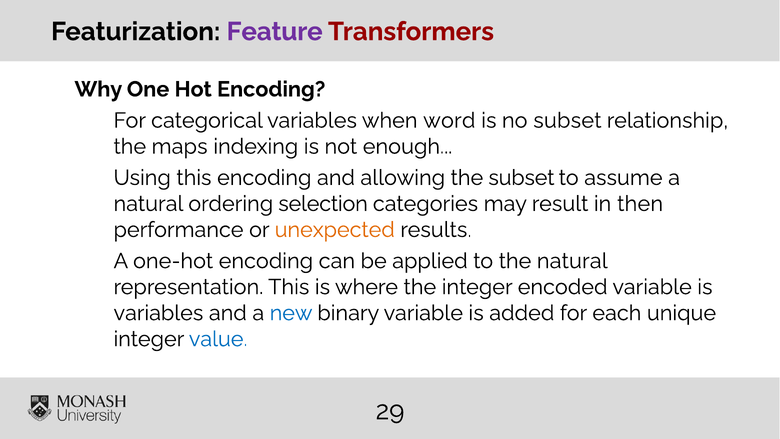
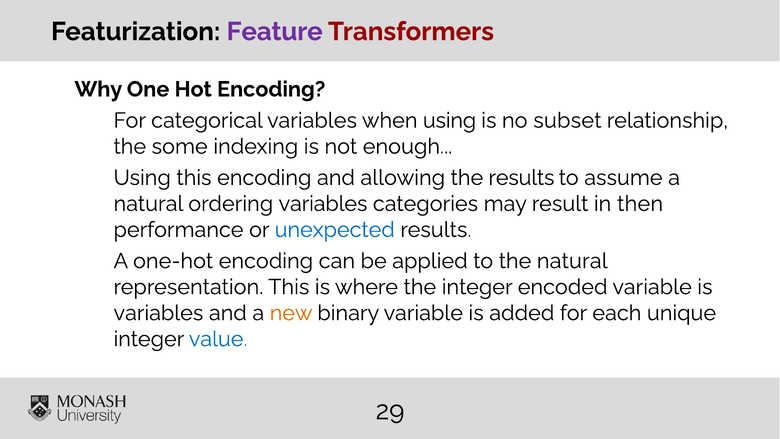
word: word -> using (449, 120)
maps: maps -> some (180, 146)
the subset: subset -> results (521, 178)
ordering selection: selection -> variables (323, 204)
unexpected colour: orange -> blue (335, 230)
new colour: blue -> orange (291, 313)
